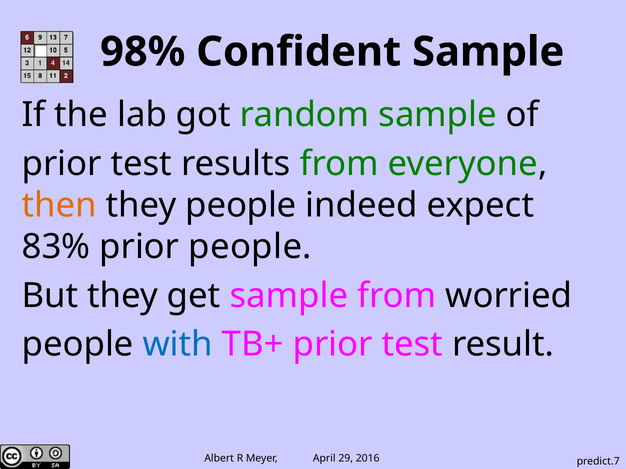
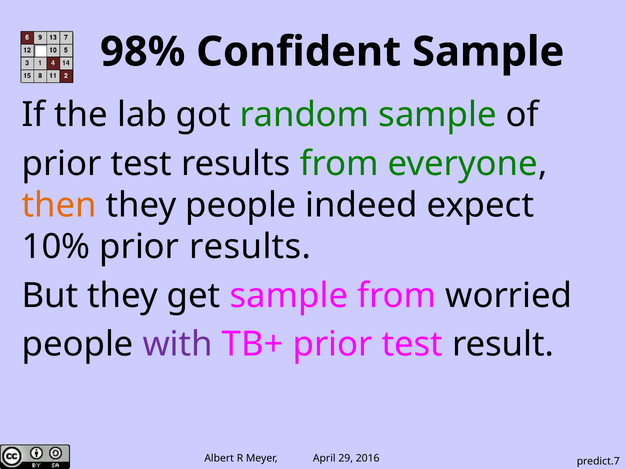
83%: 83% -> 10% (56, 247)
prior people: people -> results (250, 247)
with colour: blue -> purple (178, 345)
